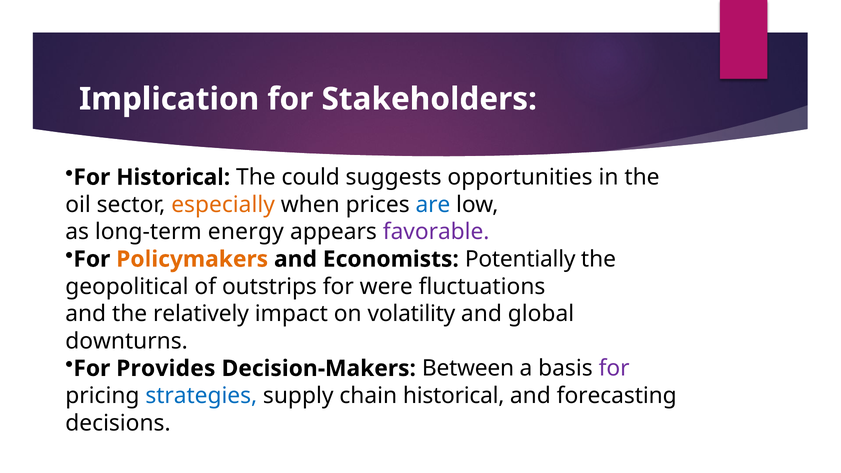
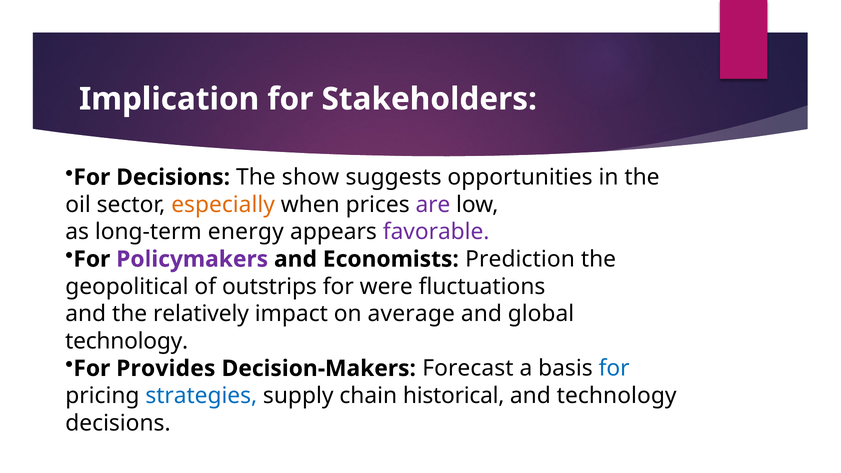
For Historical: Historical -> Decisions (173, 177)
could: could -> show (311, 177)
are colour: blue -> purple (433, 205)
Policymakers colour: orange -> purple (192, 259)
Potentially: Potentially -> Prediction (520, 259)
volatility: volatility -> average (411, 314)
downturns: downturns -> technology (127, 341)
Between: Between -> Forecast (468, 368)
for colour: purple -> blue (614, 368)
and forecasting: forecasting -> technology (617, 396)
